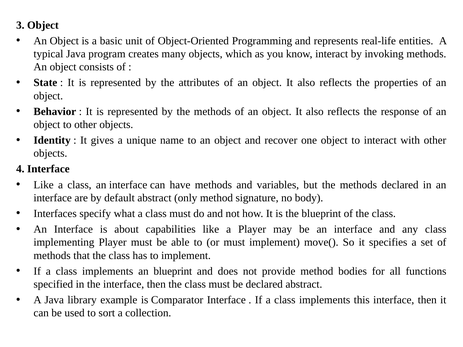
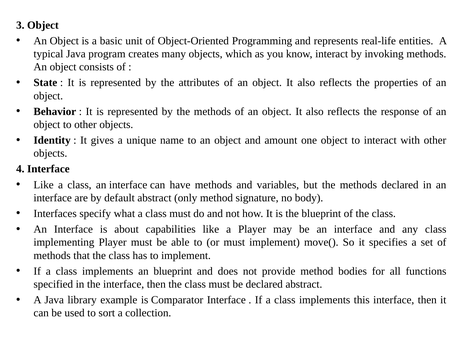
recover: recover -> amount (281, 140)
